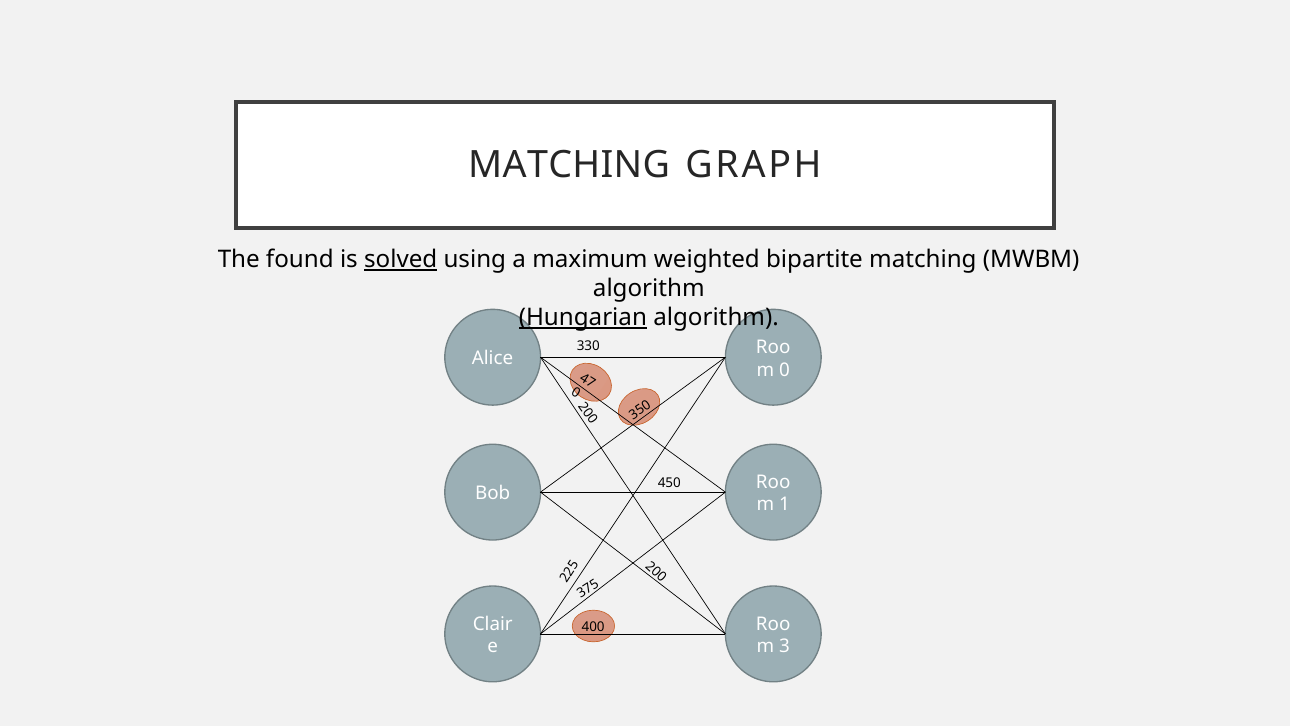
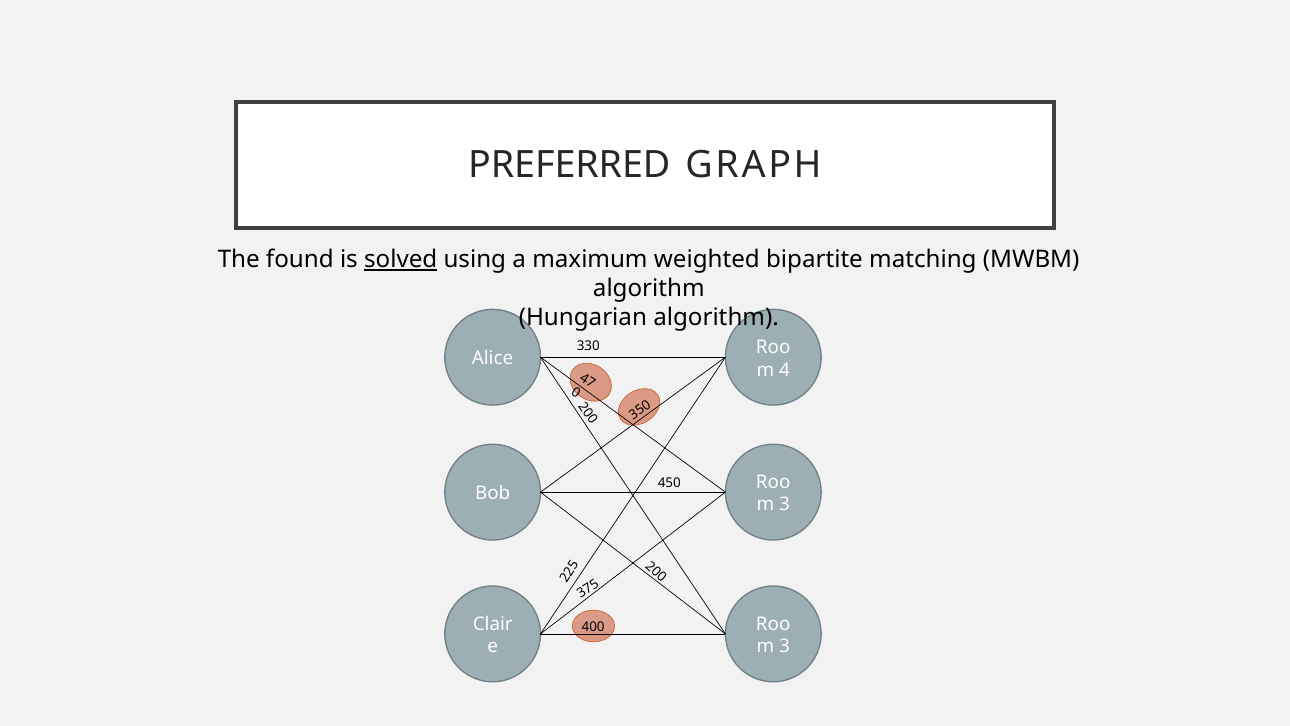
MATCHING: MATCHING -> PREFERRED (569, 165)
Hungarian underline: present -> none (583, 317)
0: 0 -> 4 (784, 370)
1: 1 -> 3 (784, 504)
